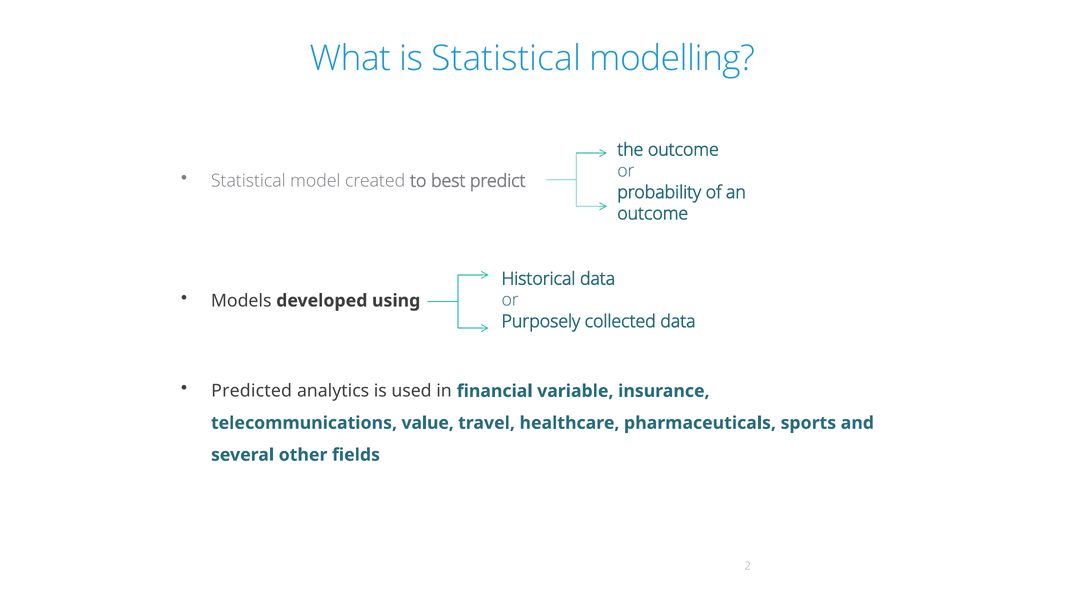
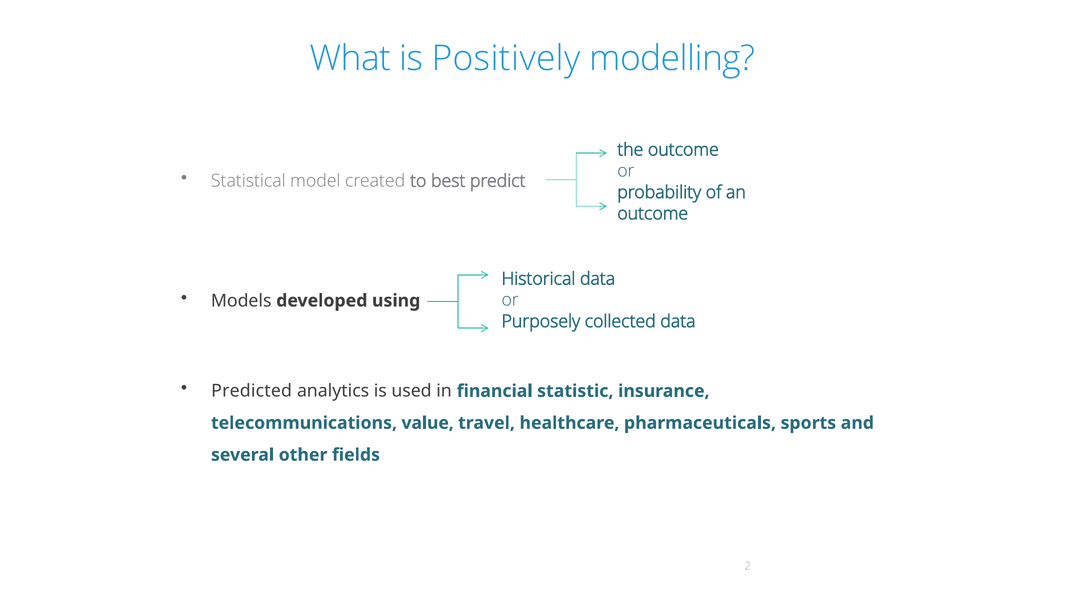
is Statistical: Statistical -> Positively (506, 59)
variable: variable -> statistic (575, 391)
